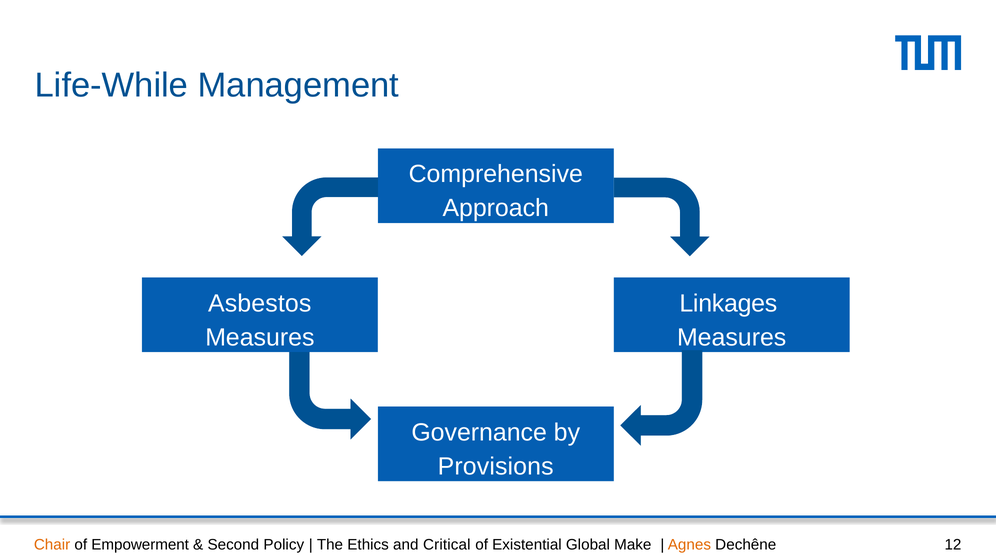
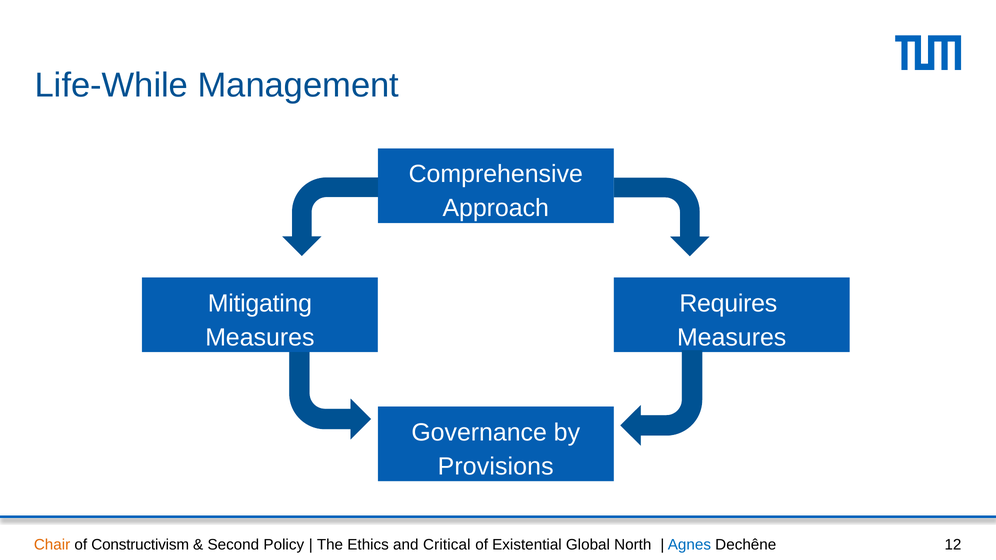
Asbestos: Asbestos -> Mitigating (260, 303)
Linkages: Linkages -> Requires (728, 303)
Empowerment: Empowerment -> Constructivism (140, 545)
Make: Make -> North (633, 545)
Agnes colour: orange -> blue (689, 545)
